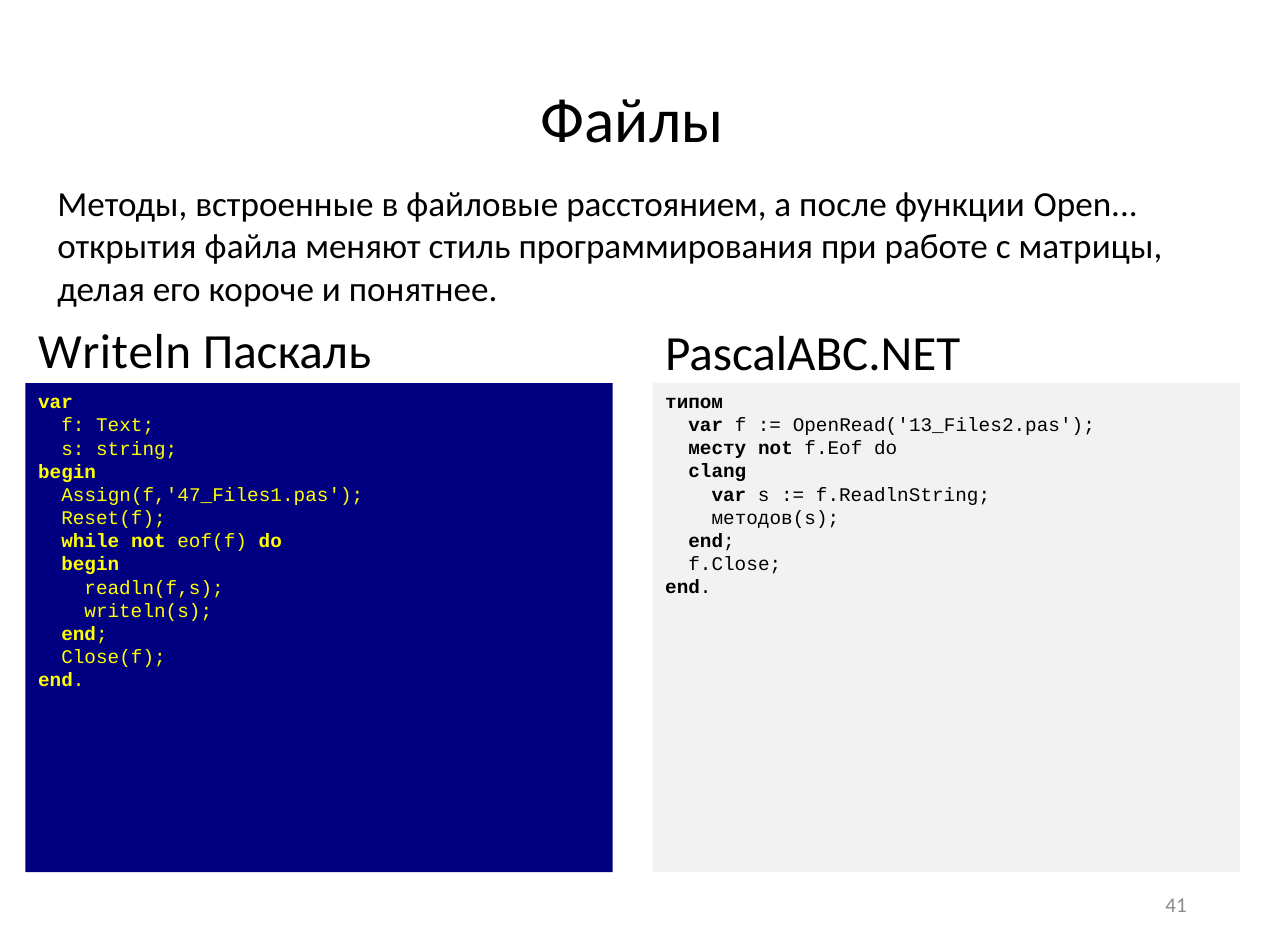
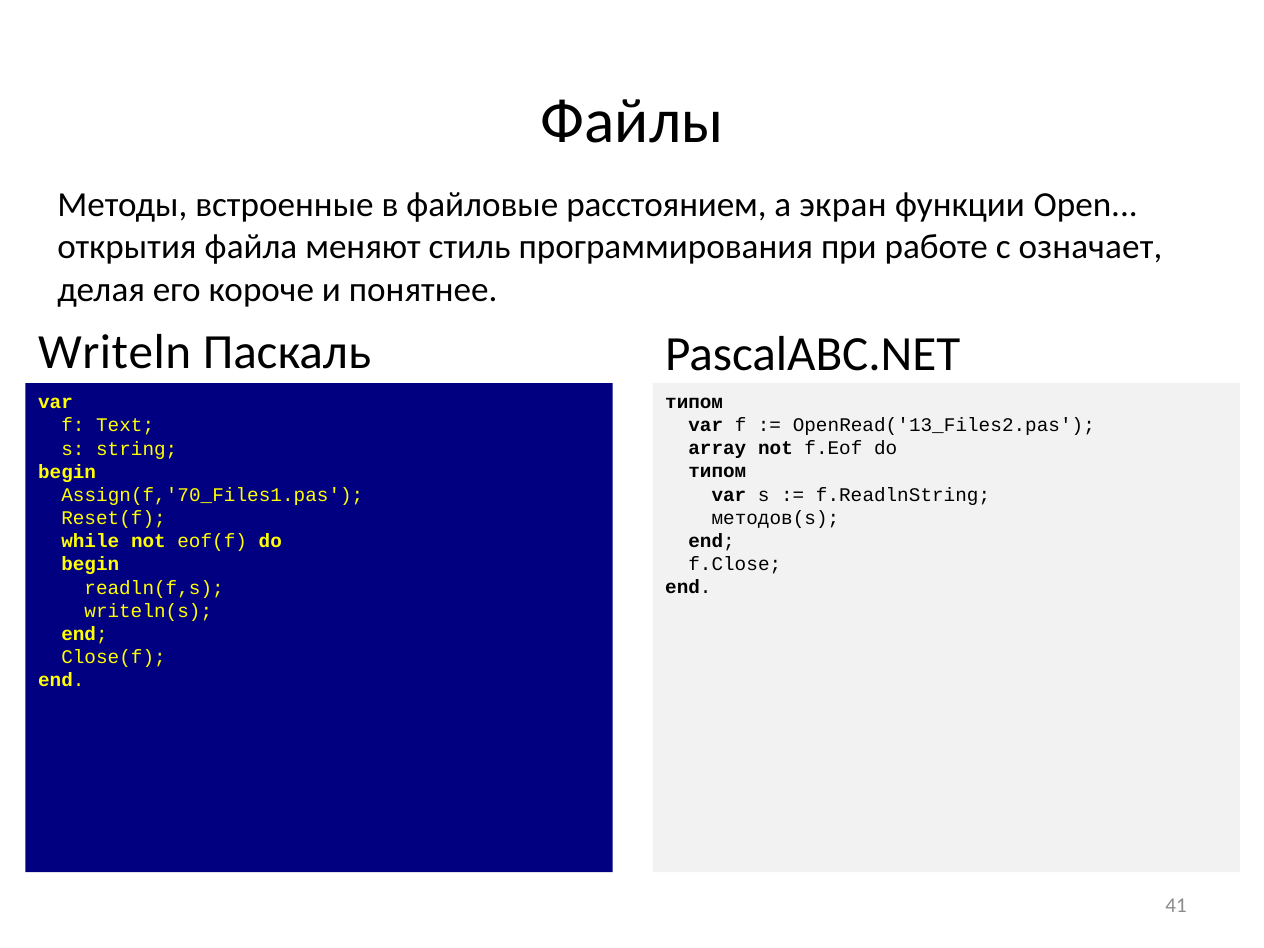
после: после -> экран (843, 205)
матрицы: матрицы -> означает (1090, 247)
месту: месту -> array (717, 448)
clang: clang -> типом (717, 472)
Assign(f,'47_Files1.pas: Assign(f,'47_Files1.pas -> Assign(f,'70_Files1.pas (212, 495)
